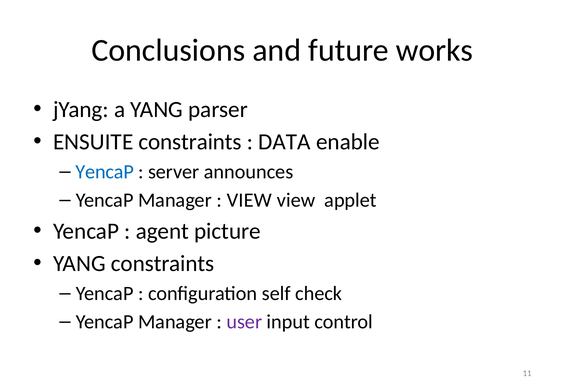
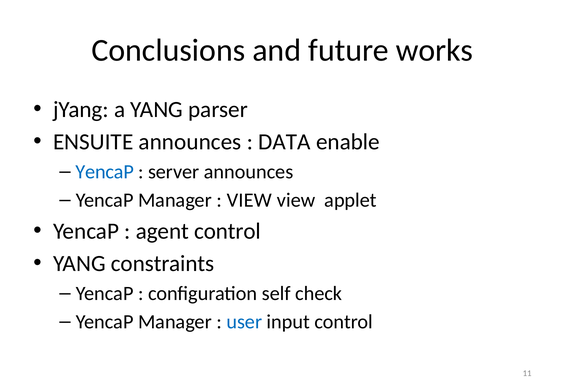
ENSUITE constraints: constraints -> announces (190, 142)
agent picture: picture -> control (228, 231)
user colour: purple -> blue (244, 322)
